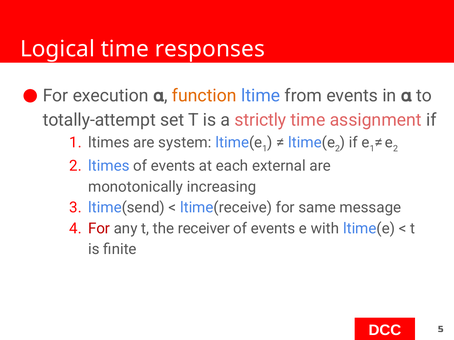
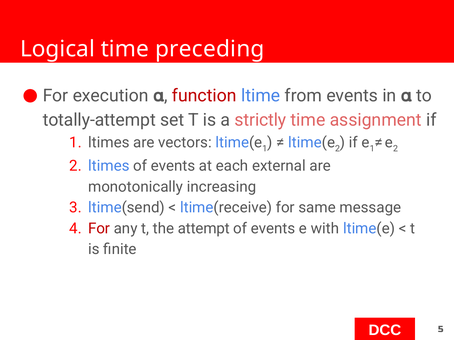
responses: responses -> preceding (210, 49)
function colour: orange -> red (204, 96)
system: system -> vectors (185, 143)
receiver: receiver -> attempt (204, 229)
